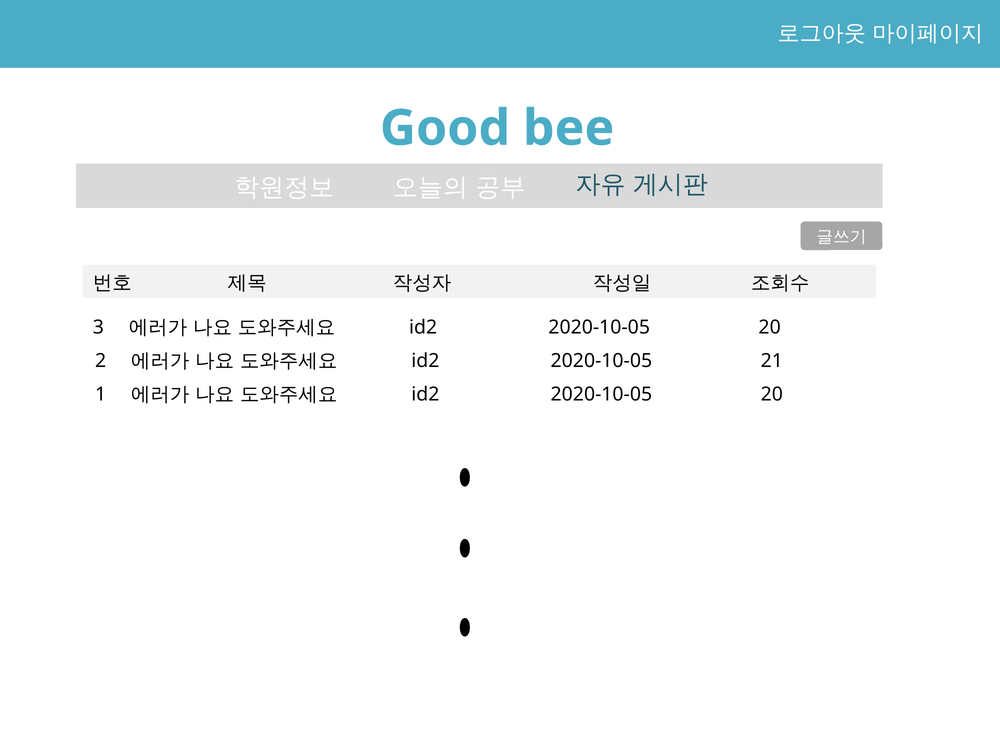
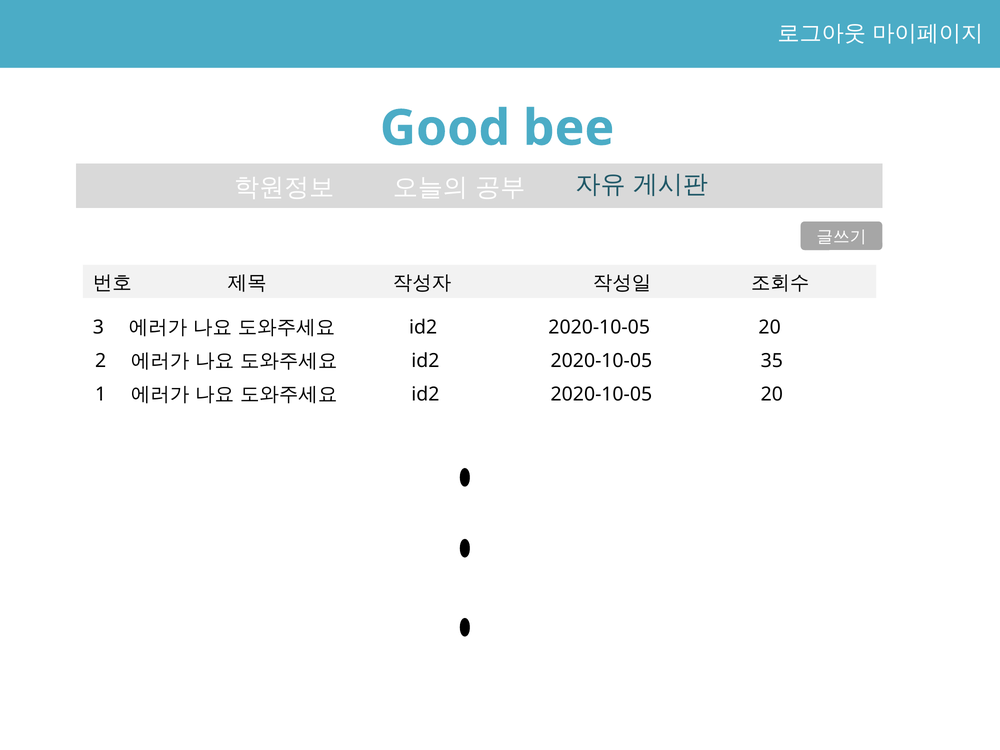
21: 21 -> 35 (772, 361)
